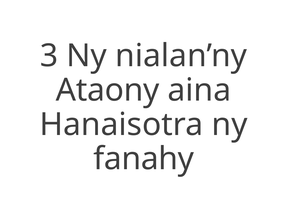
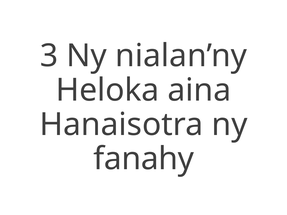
Ataony: Ataony -> Heloka (107, 90)
